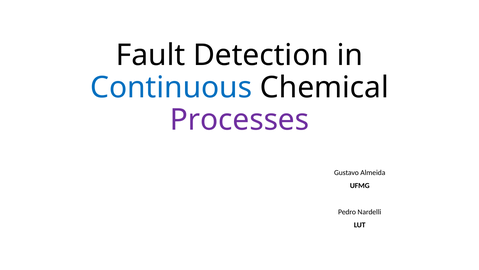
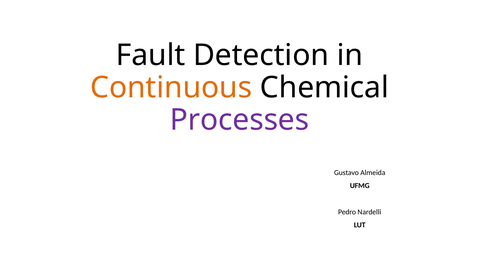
Continuous colour: blue -> orange (171, 87)
